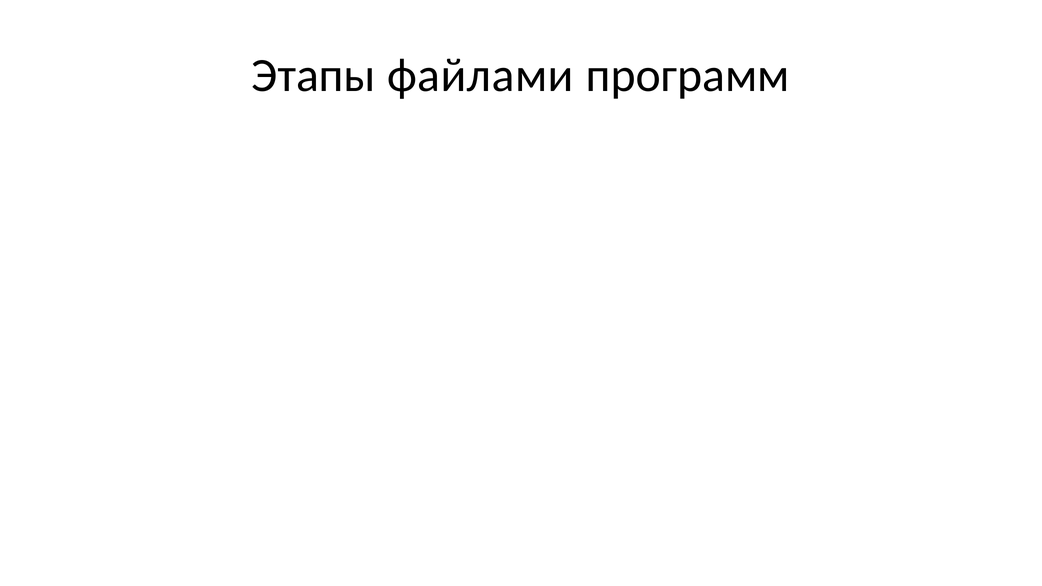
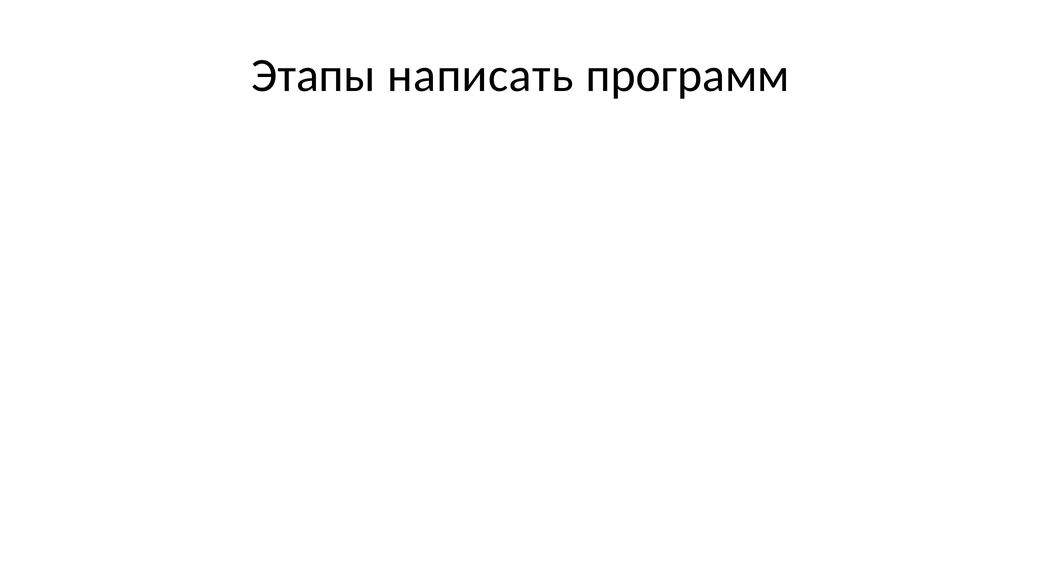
файлами: файлами -> написать (480, 76)
